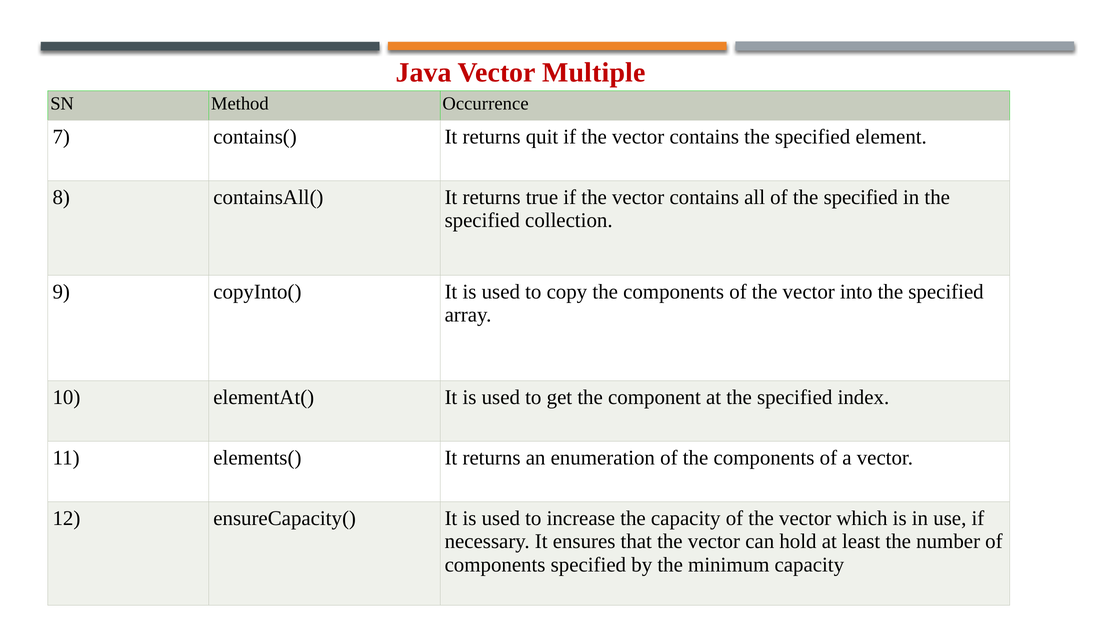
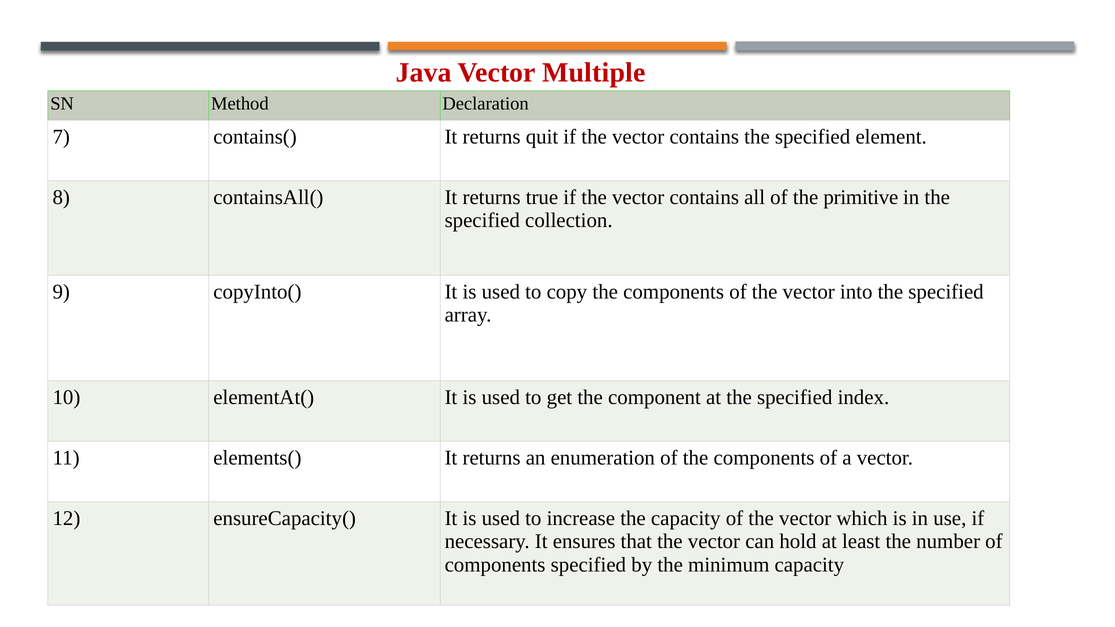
Occurrence: Occurrence -> Declaration (486, 103)
of the specified: specified -> primitive (861, 197)
